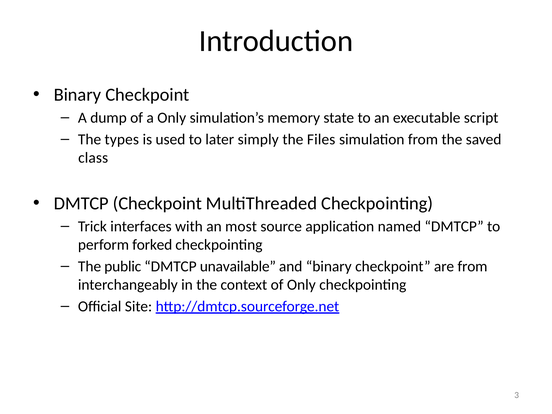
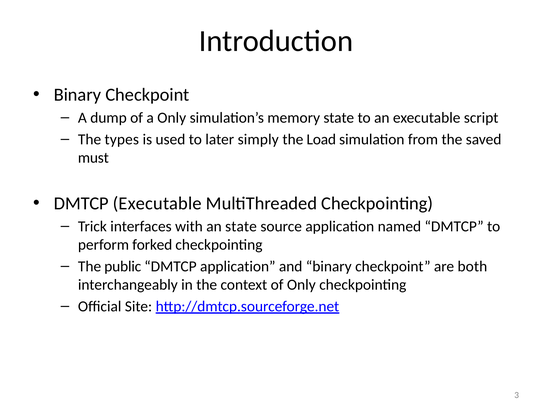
Files: Files -> Load (321, 139)
class: class -> must (93, 158)
DMTCP Checkpoint: Checkpoint -> Executable (157, 203)
an most: most -> state (241, 226)
DMTCP unavailable: unavailable -> application (238, 266)
are from: from -> both (472, 266)
